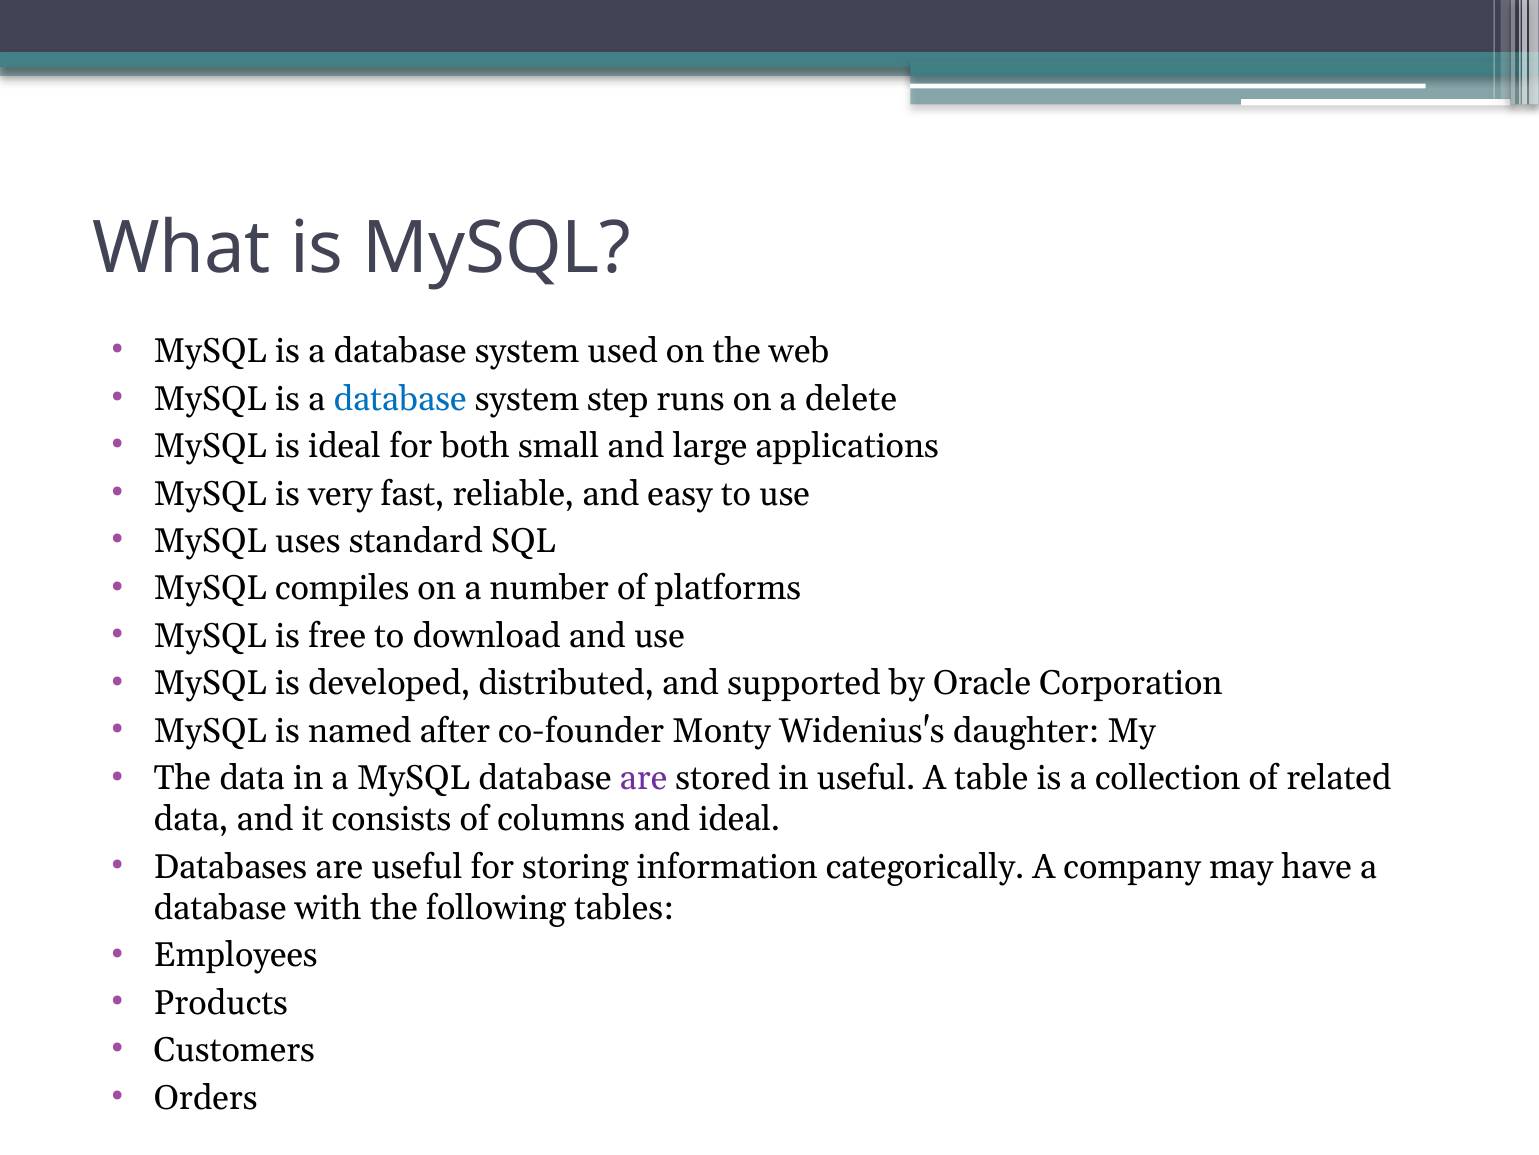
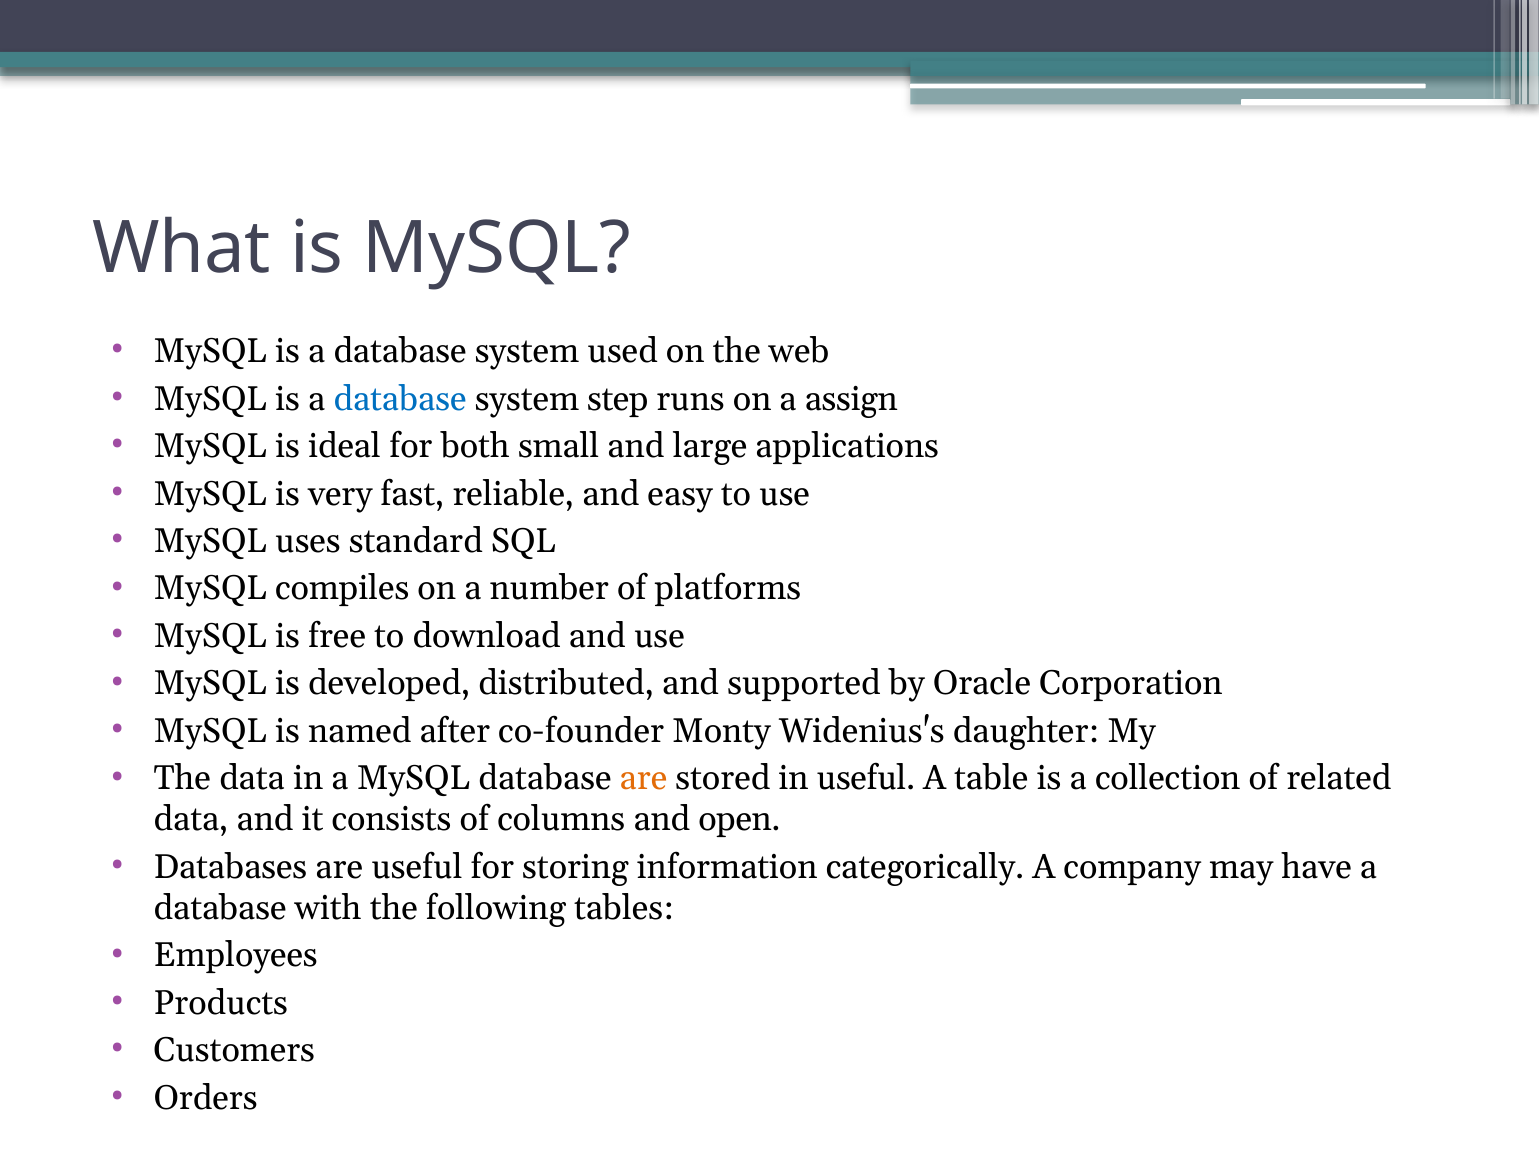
delete: delete -> assign (851, 399)
are colour: purple -> orange (644, 778)
and ideal: ideal -> open (739, 819)
